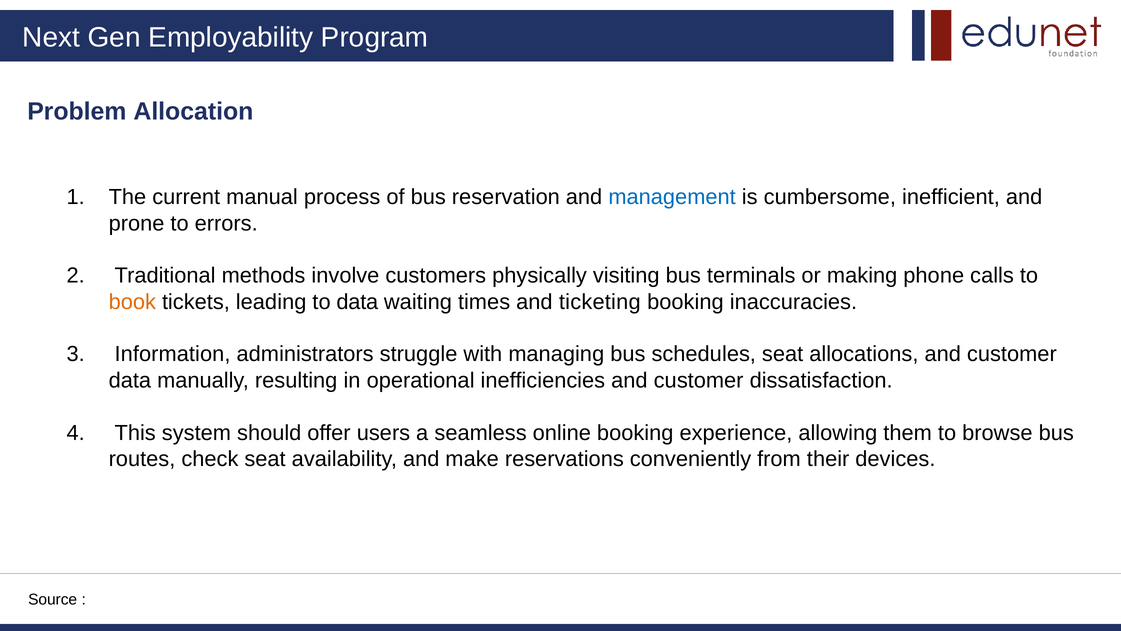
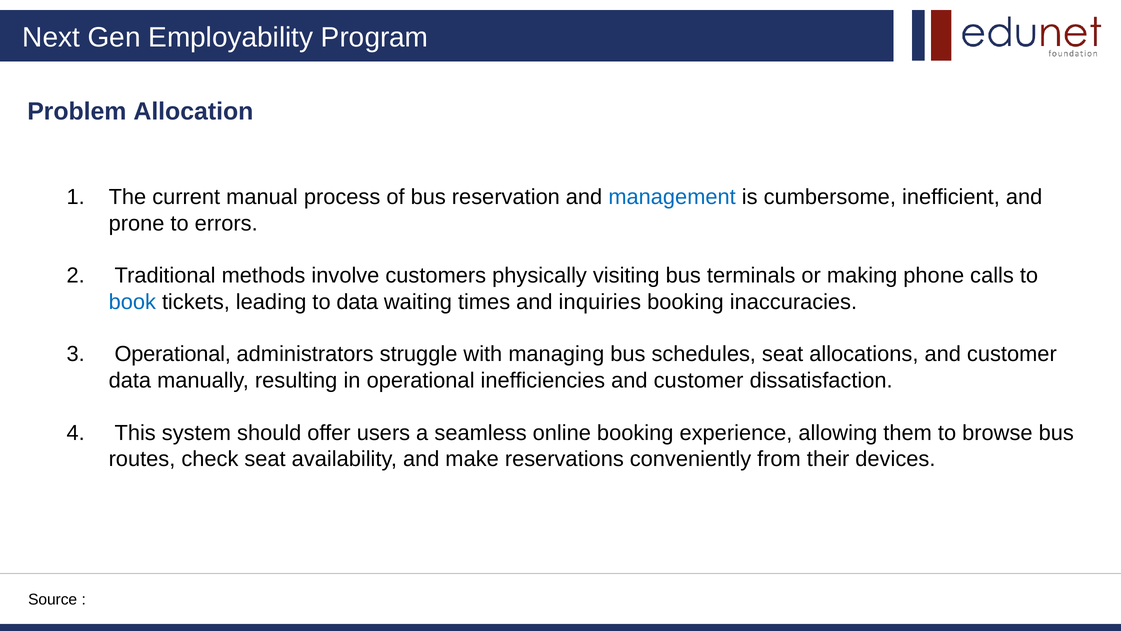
book colour: orange -> blue (132, 302)
ticketing: ticketing -> inquiries (600, 302)
Information: Information -> Operational (173, 354)
